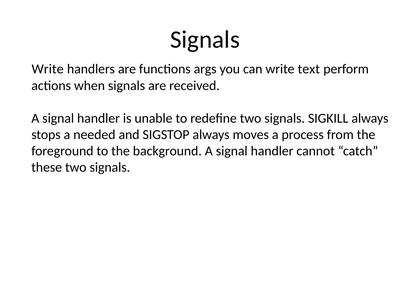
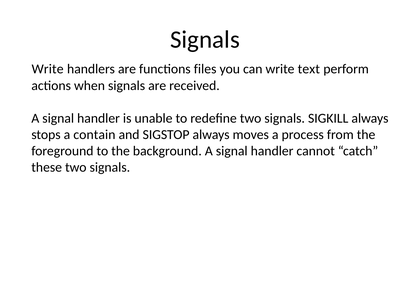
args: args -> files (205, 69)
needed: needed -> contain (94, 135)
